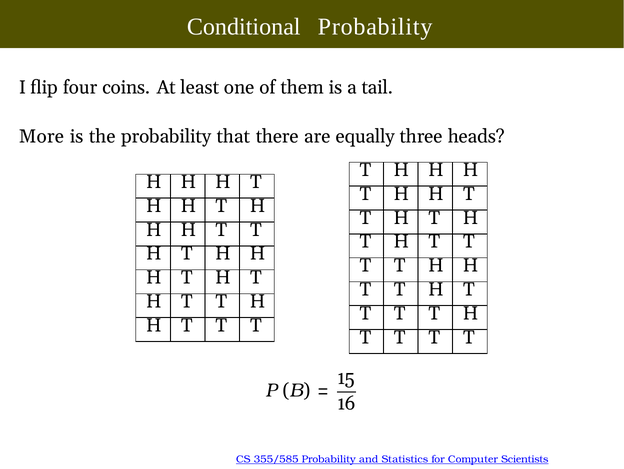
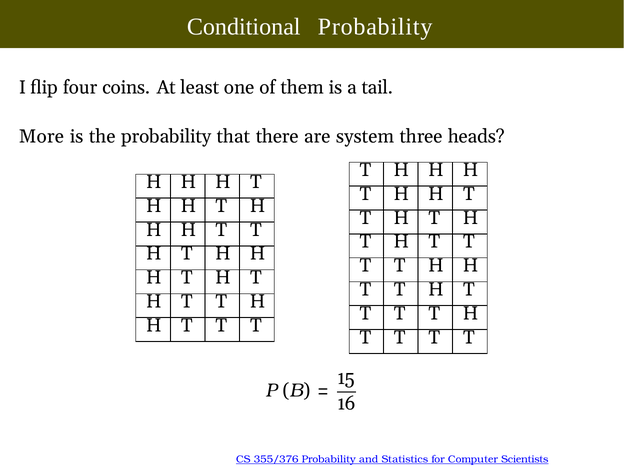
equally: equally -> system (365, 136)
355/585: 355/585 -> 355/376 (276, 459)
